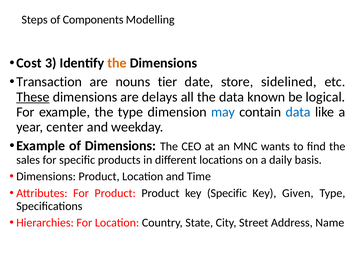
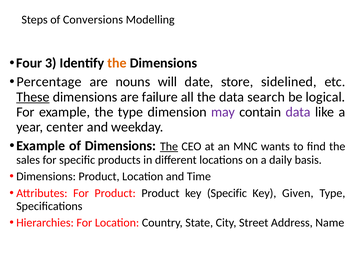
Components: Components -> Conversions (93, 20)
Cost: Cost -> Four (29, 63)
Transaction: Transaction -> Percentage (49, 82)
tier: tier -> will (168, 82)
delays: delays -> failure (160, 97)
known: known -> search (266, 97)
may colour: blue -> purple (223, 112)
data colour: blue -> purple (298, 112)
The underline: none -> present (169, 146)
